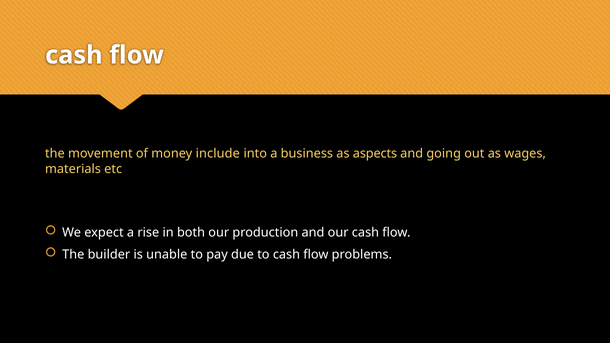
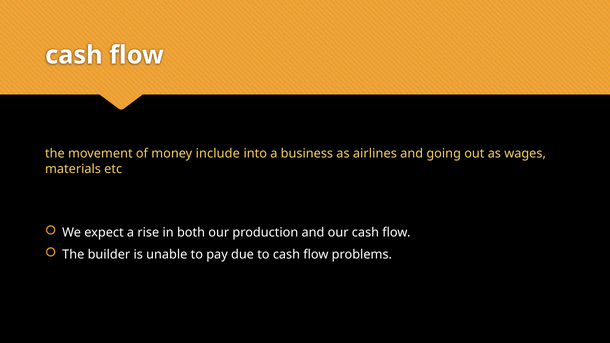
aspects: aspects -> airlines (375, 154)
